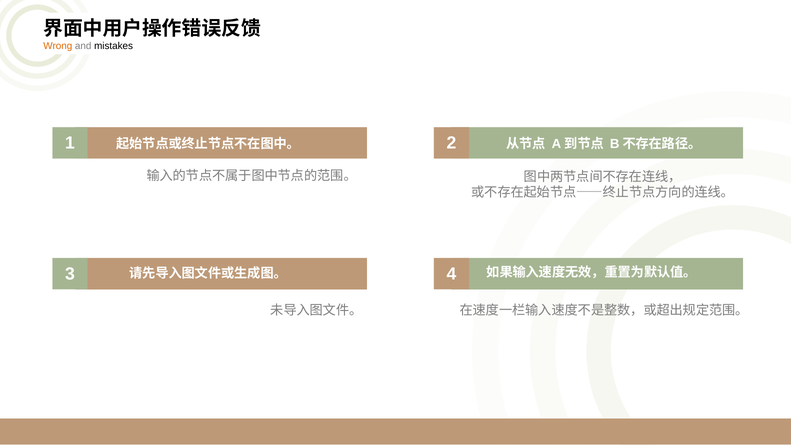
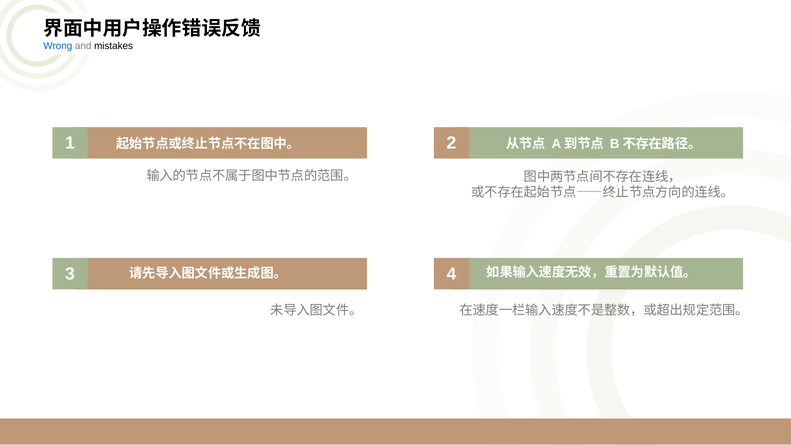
Wrong colour: orange -> blue (58, 46)
